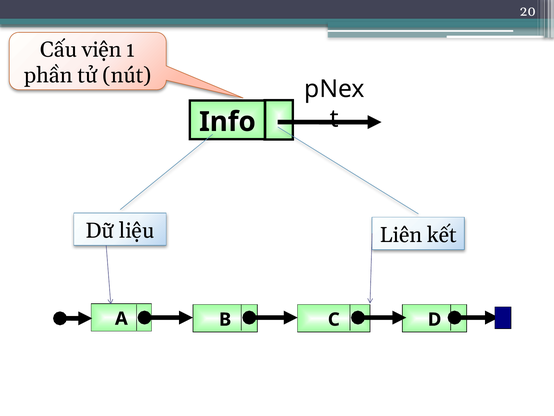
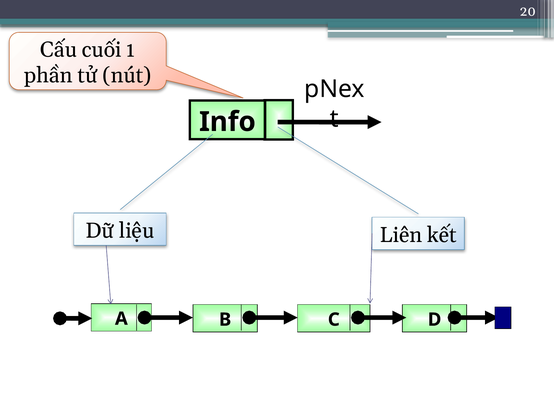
viện: viện -> cuối (102, 50)
